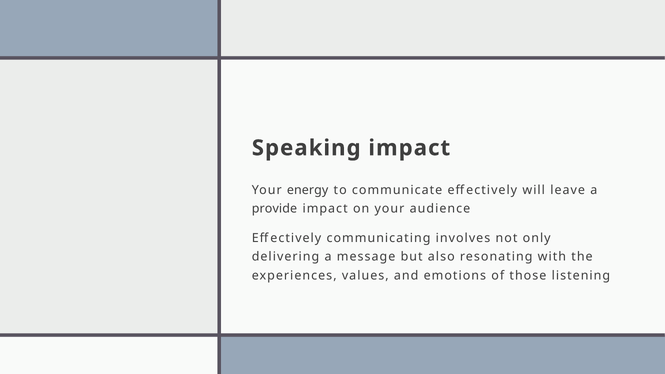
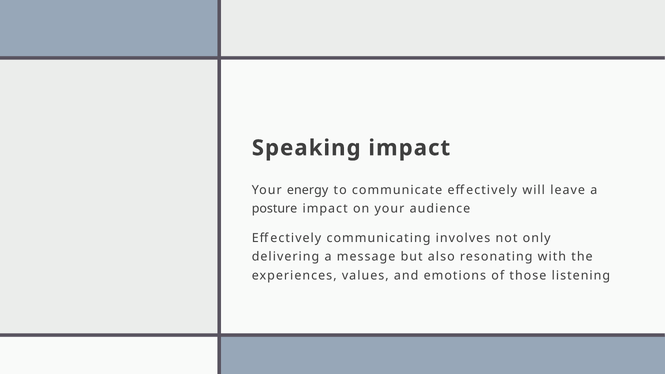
provide: provide -> posture (275, 209)
